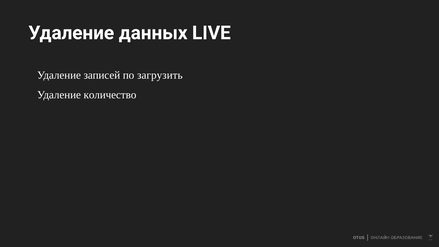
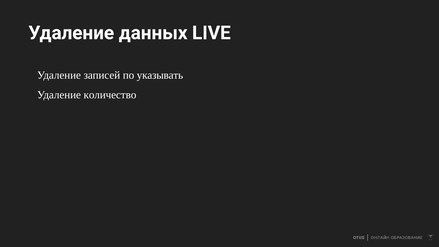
загрузить: загрузить -> указывать (160, 75)
